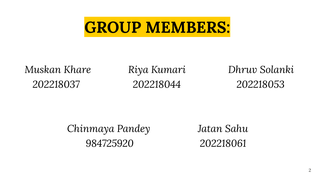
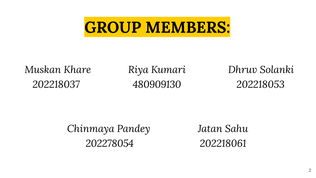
202218044: 202218044 -> 480909130 (157, 84)
984725920: 984725920 -> 202278054 (110, 143)
